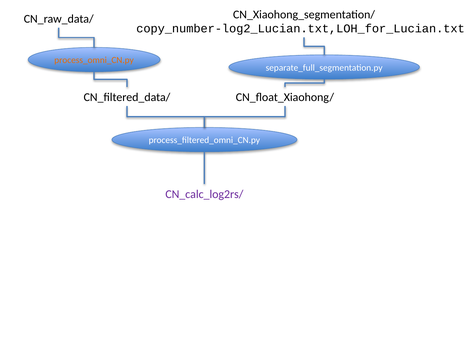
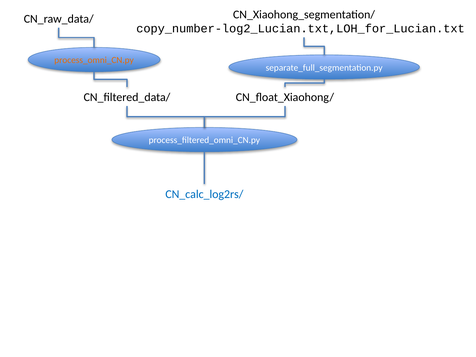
CN_calc_log2rs/ colour: purple -> blue (204, 194)
